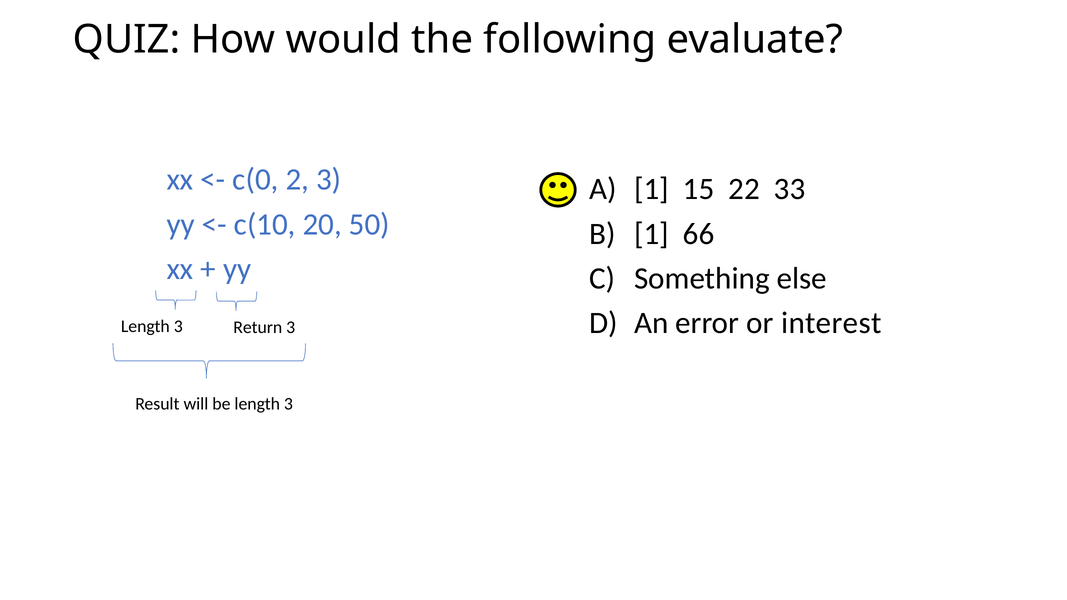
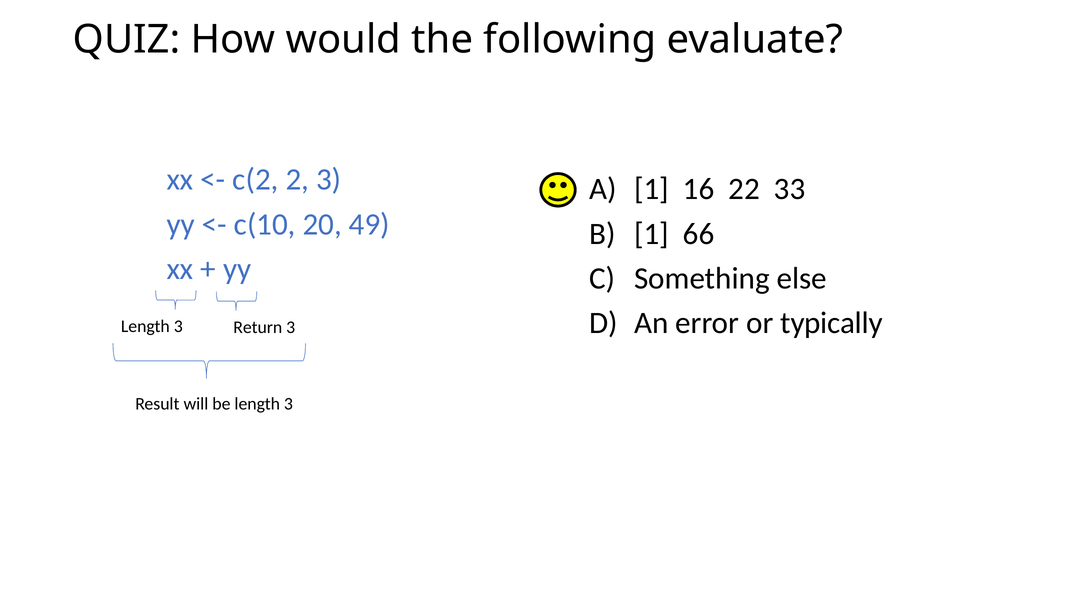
c(0: c(0 -> c(2 (255, 180)
15: 15 -> 16 (699, 189)
50: 50 -> 49 (369, 224)
interest: interest -> typically (832, 323)
